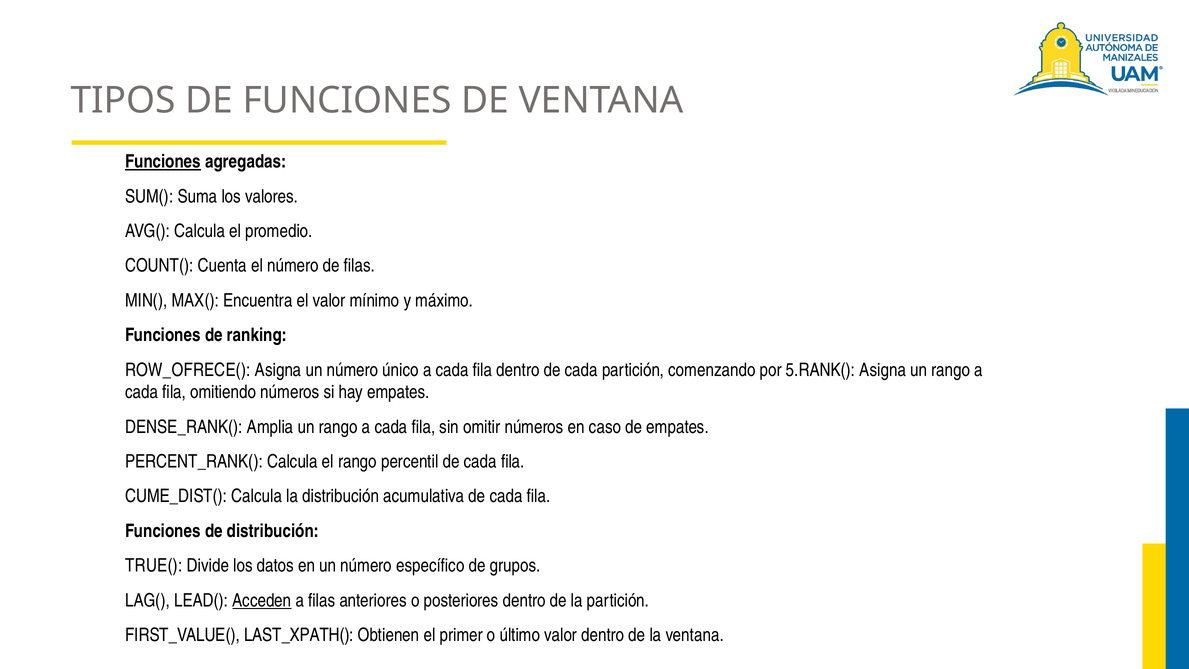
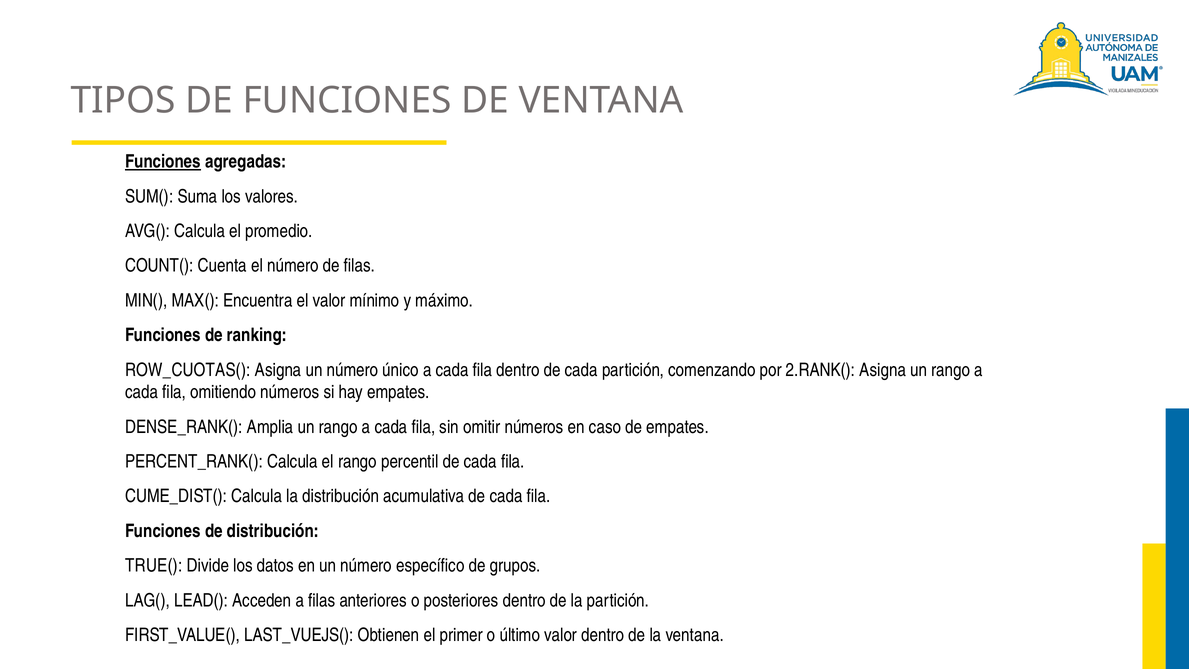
ROW_OFRECE(: ROW_OFRECE( -> ROW_CUOTAS( (188, 370)
5.RANK(: 5.RANK( -> 2.RANK( (821, 370)
Acceden underline: present -> none (262, 600)
LAST_XPATH(: LAST_XPATH( -> LAST_VUEJS( (299, 635)
